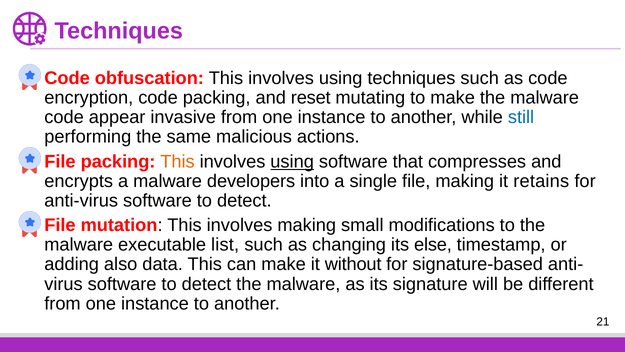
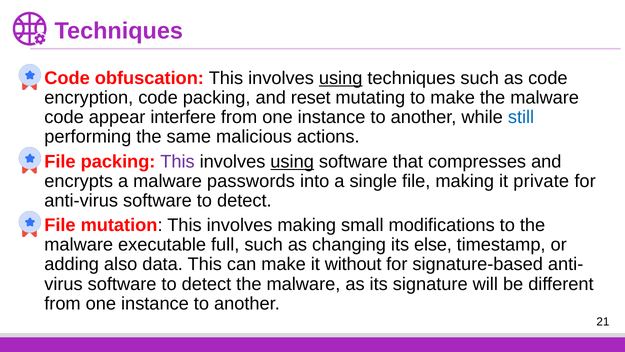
using underline: none -> present (341, 78)
invasive: invasive -> interfere (183, 117)
This colour: orange -> purple (177, 161)
developers: developers -> passwords (251, 181)
retains: retains -> private (541, 181)
list: list -> full (225, 245)
